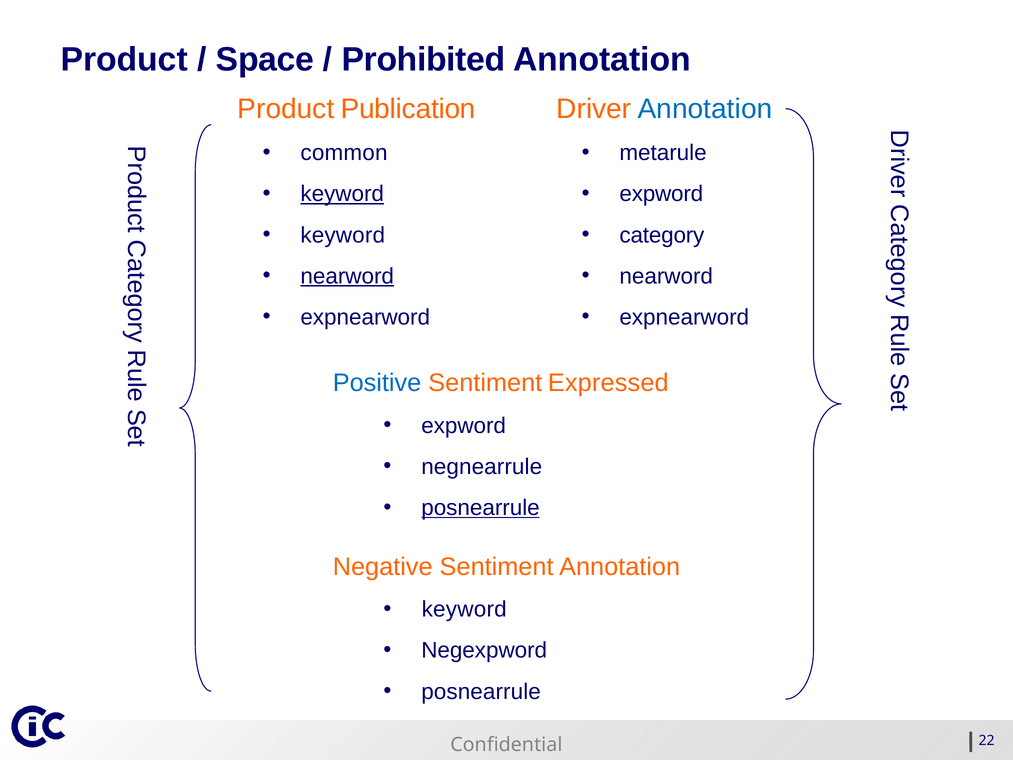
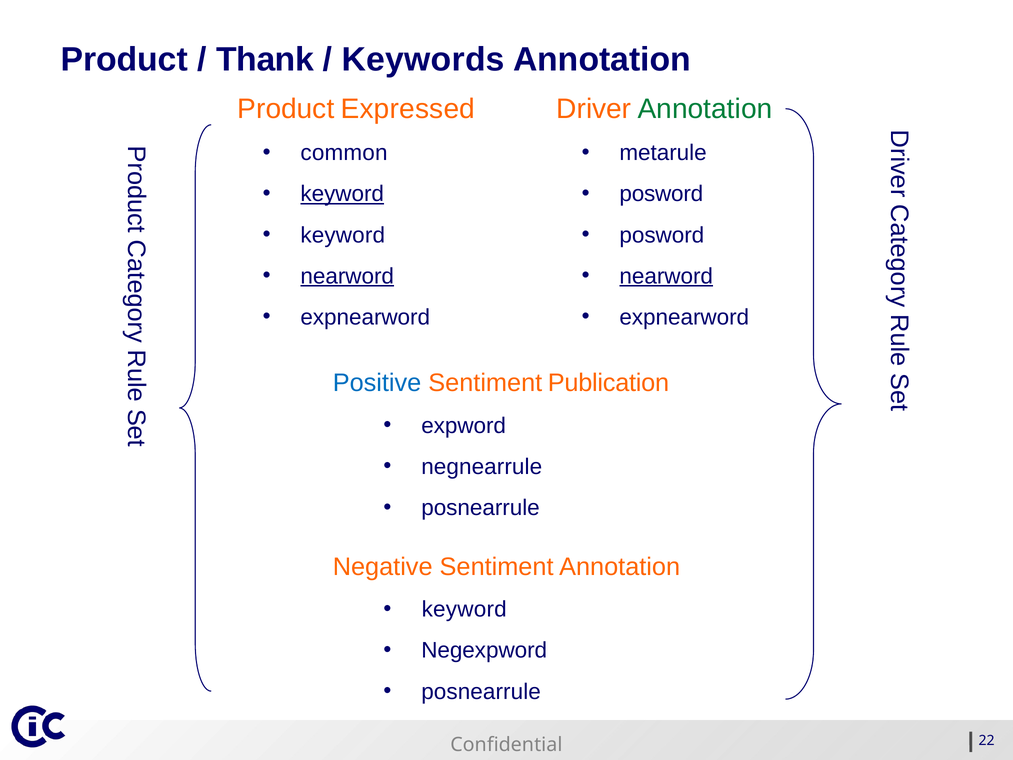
Space: Space -> Thank (265, 59)
Prohibited: Prohibited -> Keywords (423, 59)
Publication: Publication -> Expressed (408, 109)
Annotation colour: blue -> green (705, 109)
expword: expword -> posword (661, 194)
category: category -> posword (662, 235)
nearword underline: none -> present (666, 276)
Expressed: Expressed -> Publication (608, 383)
posnearrule underline: present -> none (481, 508)
